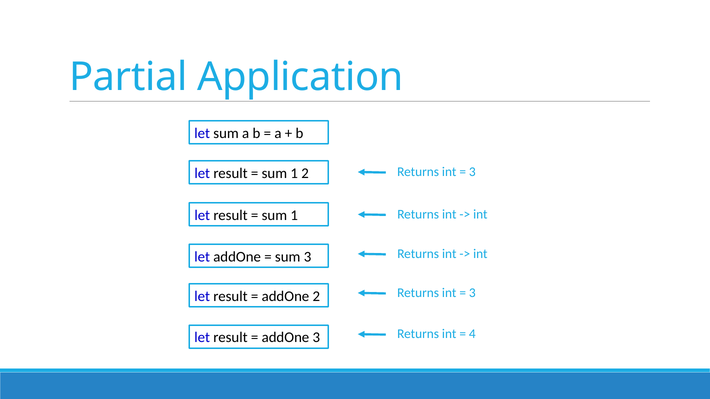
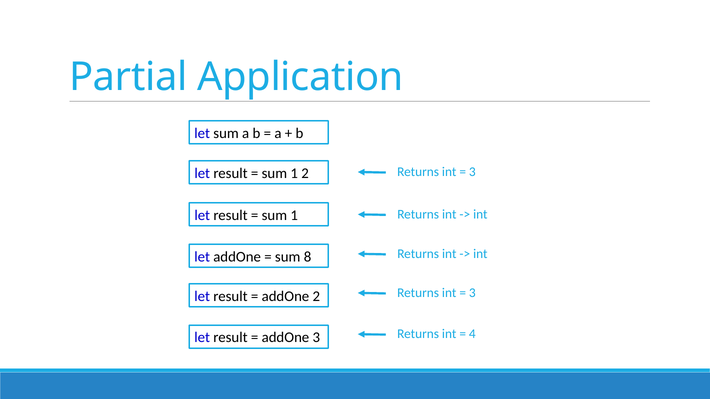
sum 3: 3 -> 8 (308, 257)
